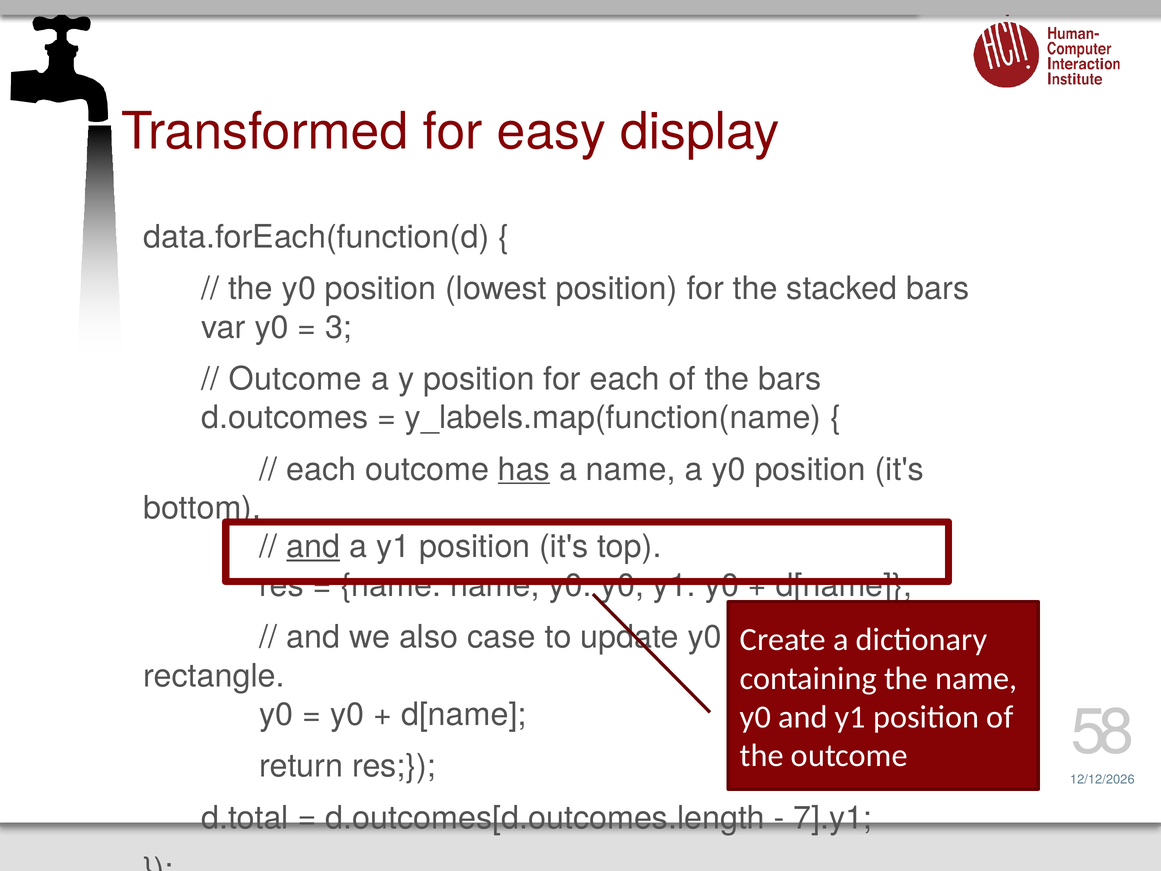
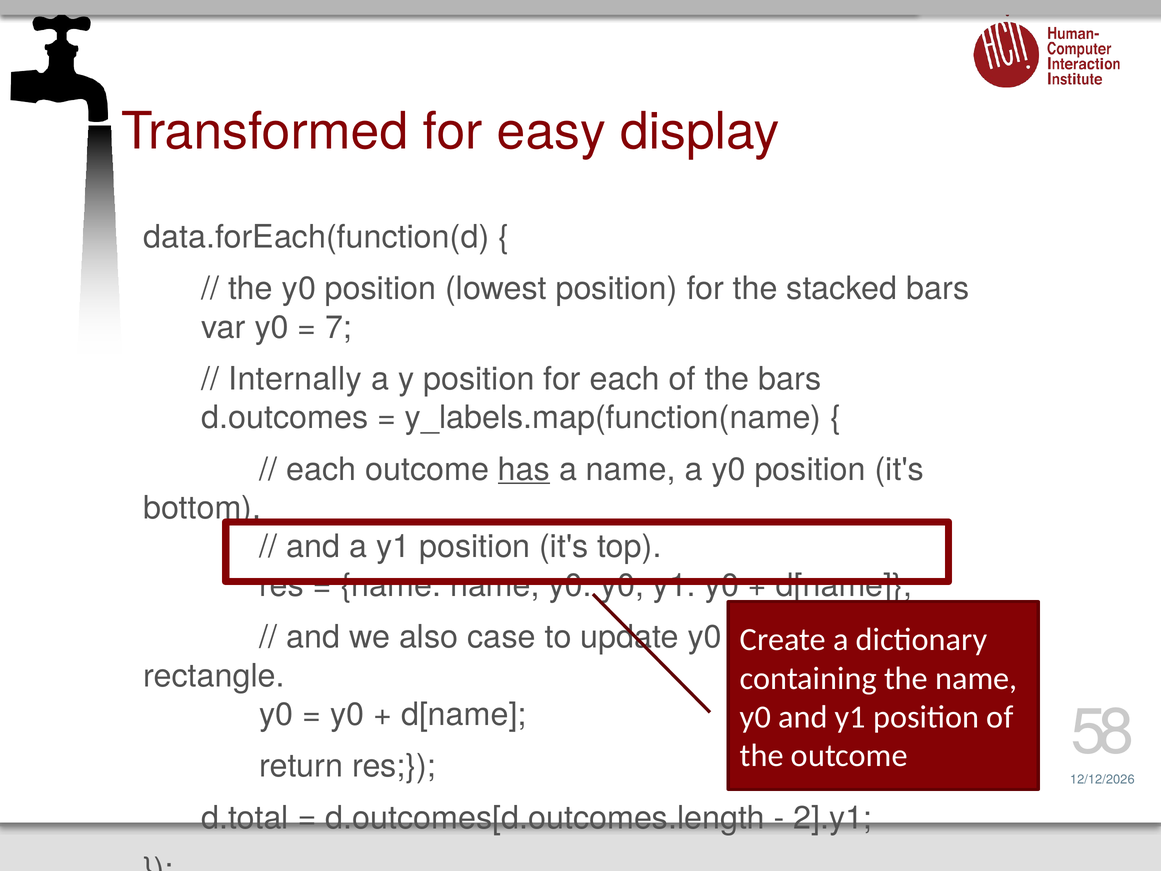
3: 3 -> 7 (339, 327)
Outcome: Outcome -> Internally (295, 379)
and underline: present -> none (313, 547)
7].y1: 7].y1 -> 2].y1 (833, 818)
